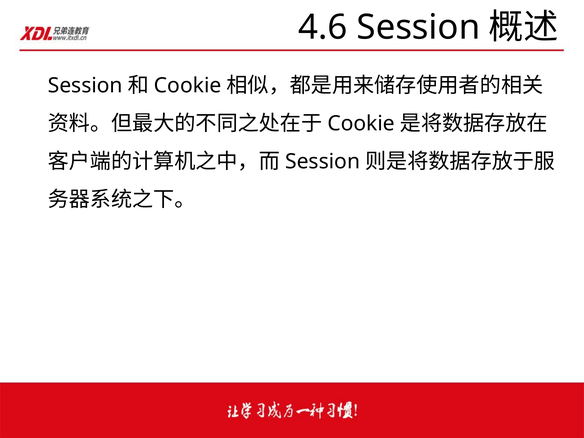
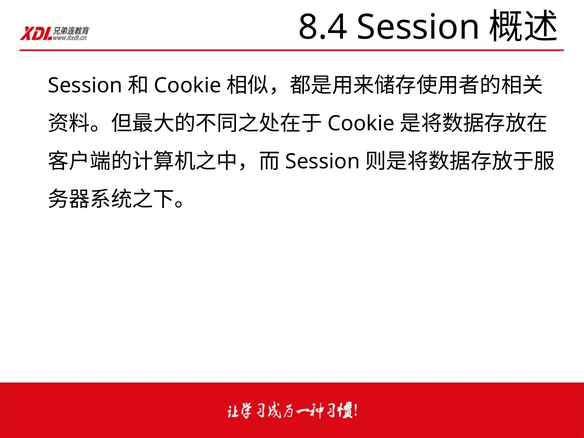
4.6: 4.6 -> 8.4 (323, 27)
